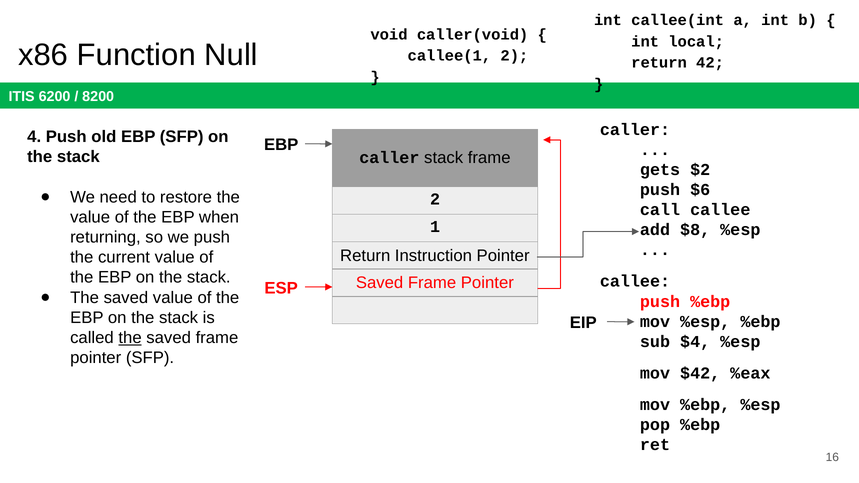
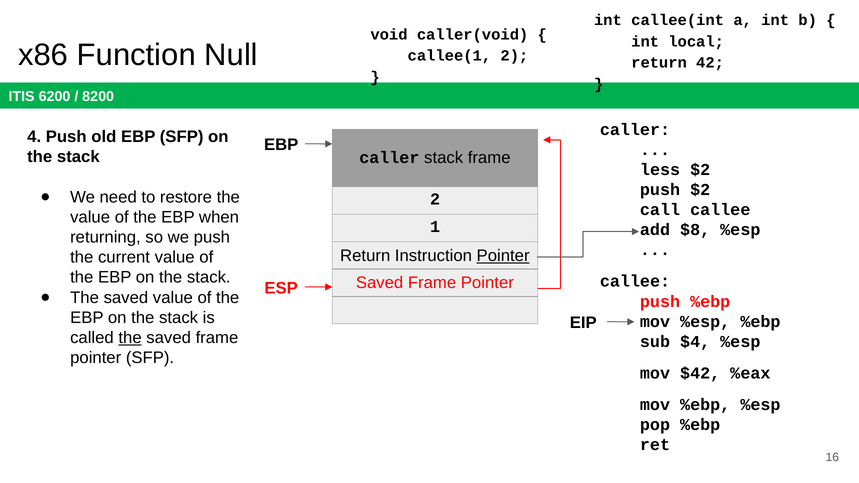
gets: gets -> less (660, 170)
push $6: $6 -> $2 (700, 190)
Pointer underline: none -> present (503, 256)
